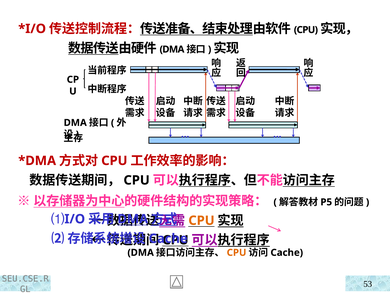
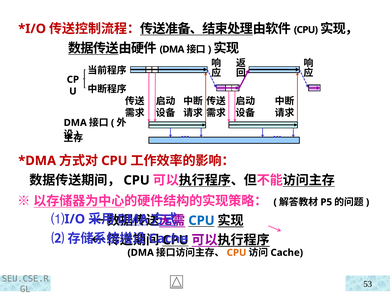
CPU colour: orange -> blue (201, 220)
